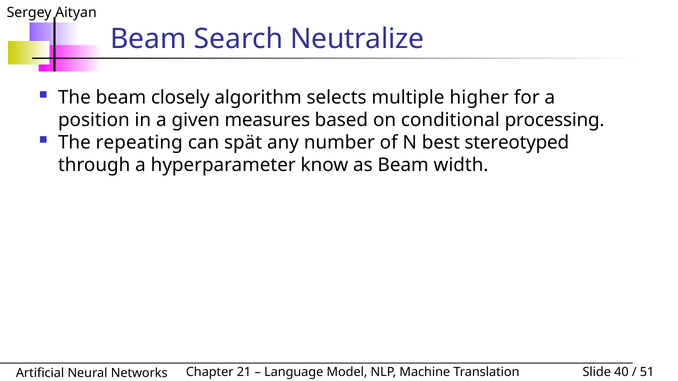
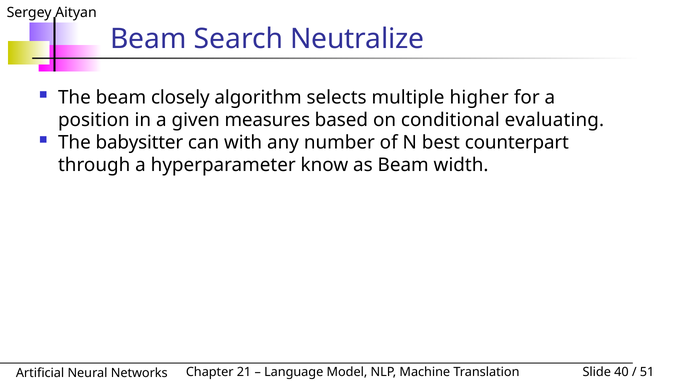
processing: processing -> evaluating (554, 120)
repeating: repeating -> babysitter (139, 143)
spät: spät -> with (243, 143)
stereotyped: stereotyped -> counterpart (517, 143)
